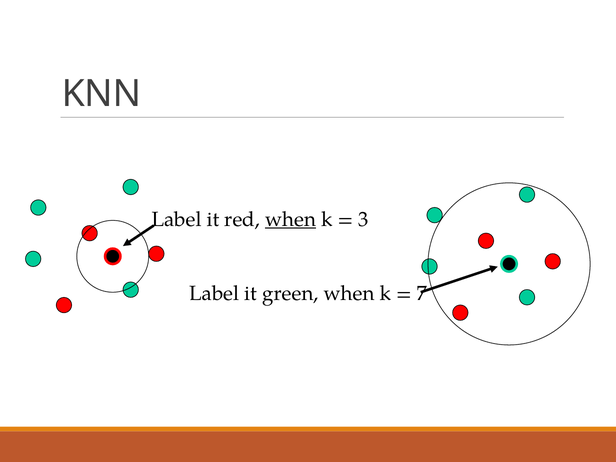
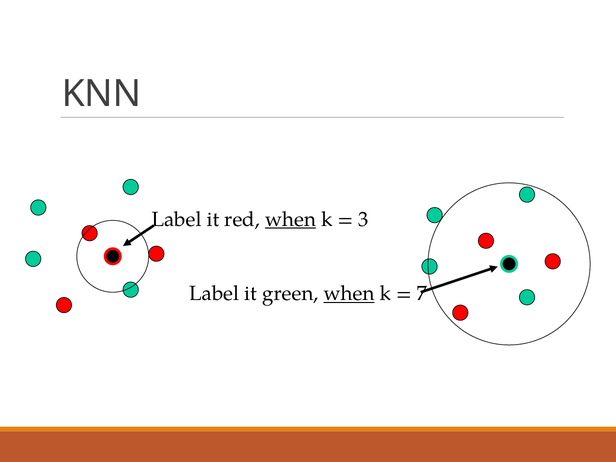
when underline: none -> present (349, 294)
